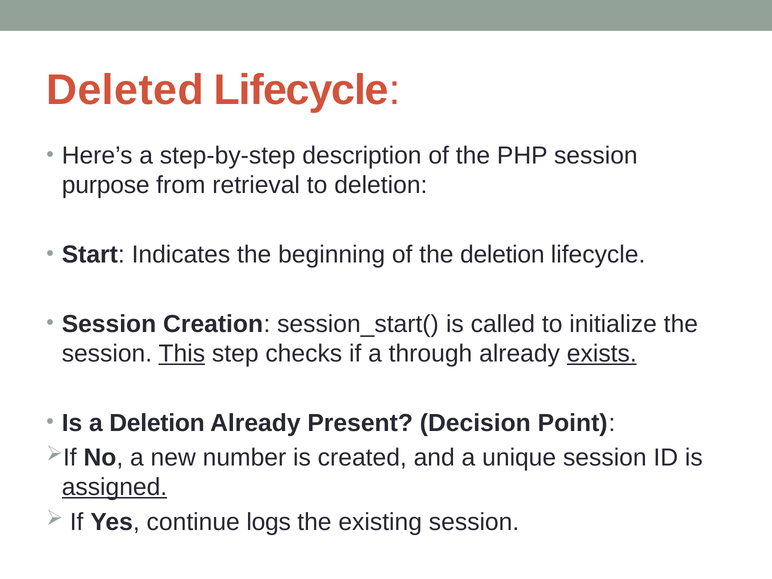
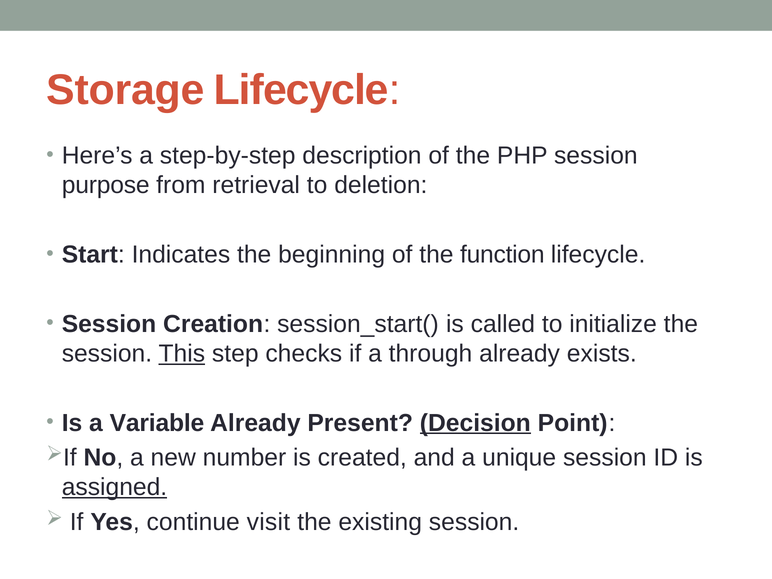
Deleted: Deleted -> Storage (125, 90)
the deletion: deletion -> function (502, 254)
exists underline: present -> none (602, 353)
a Deletion: Deletion -> Variable (157, 423)
Decision underline: none -> present (475, 423)
logs: logs -> visit (268, 522)
